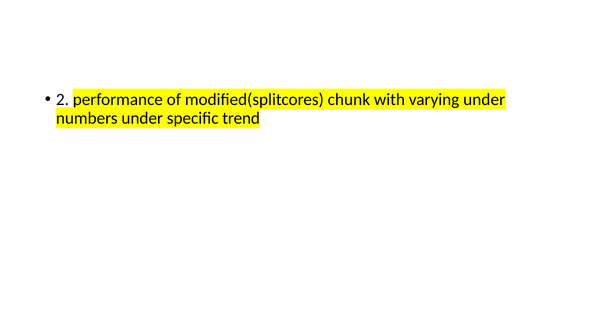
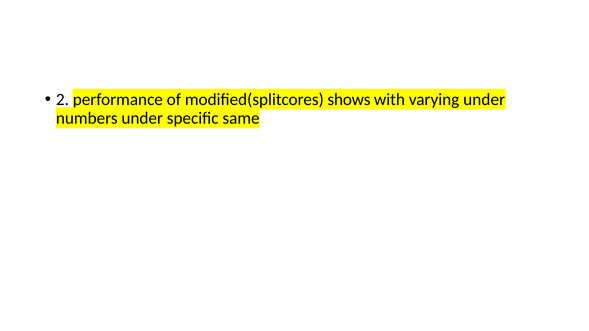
chunk: chunk -> shows (349, 100)
trend: trend -> same (241, 118)
